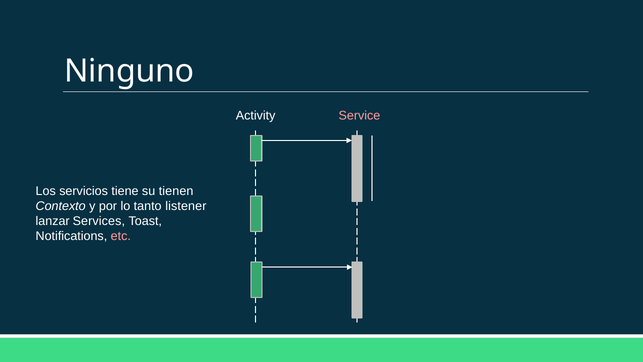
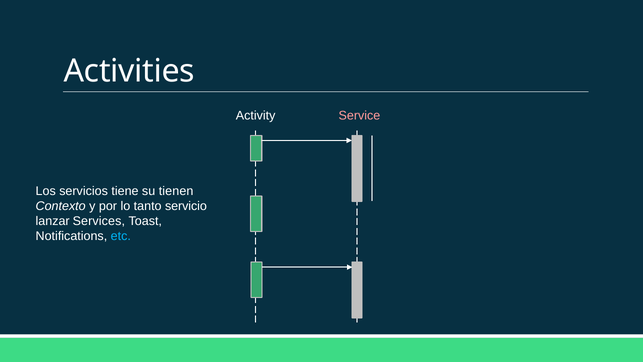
Ninguno: Ninguno -> Activities (129, 71)
listener: listener -> servicio (186, 206)
etc colour: pink -> light blue (121, 236)
